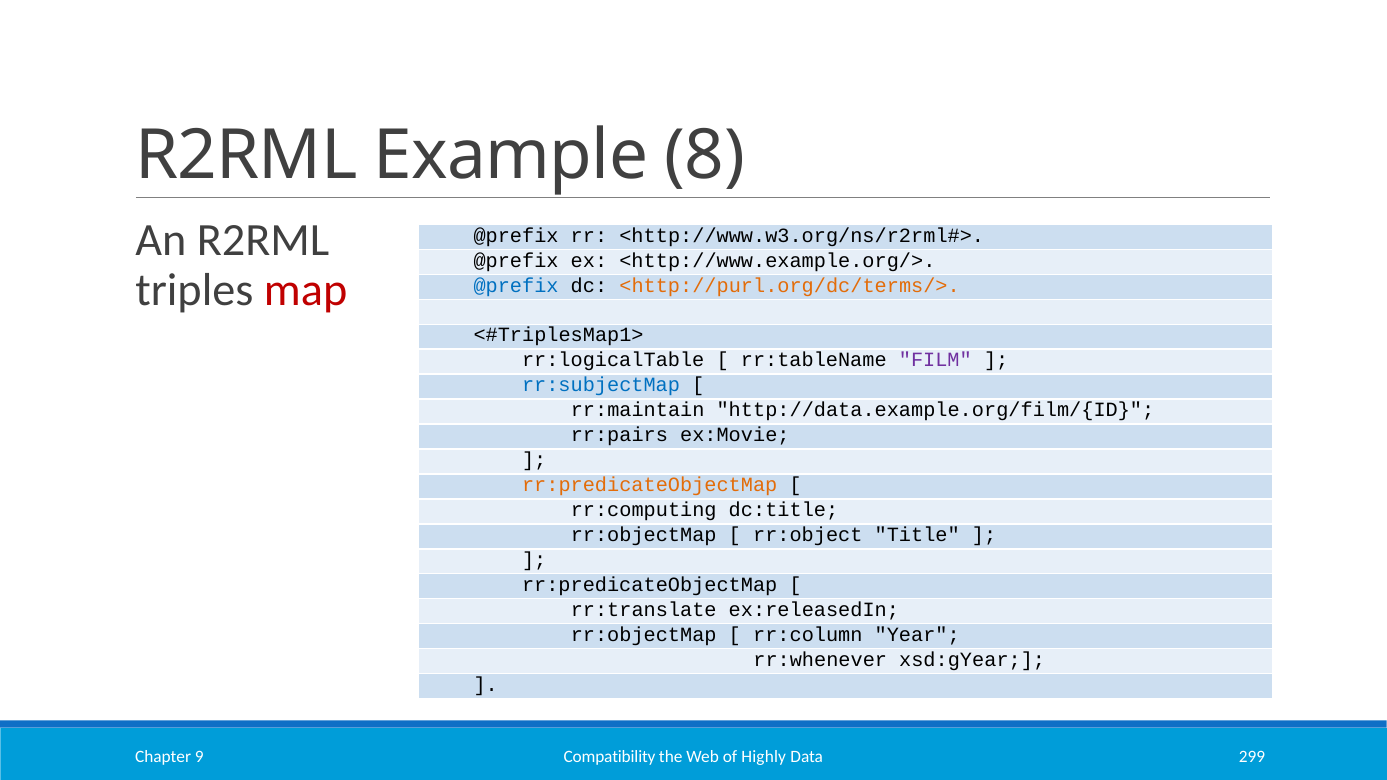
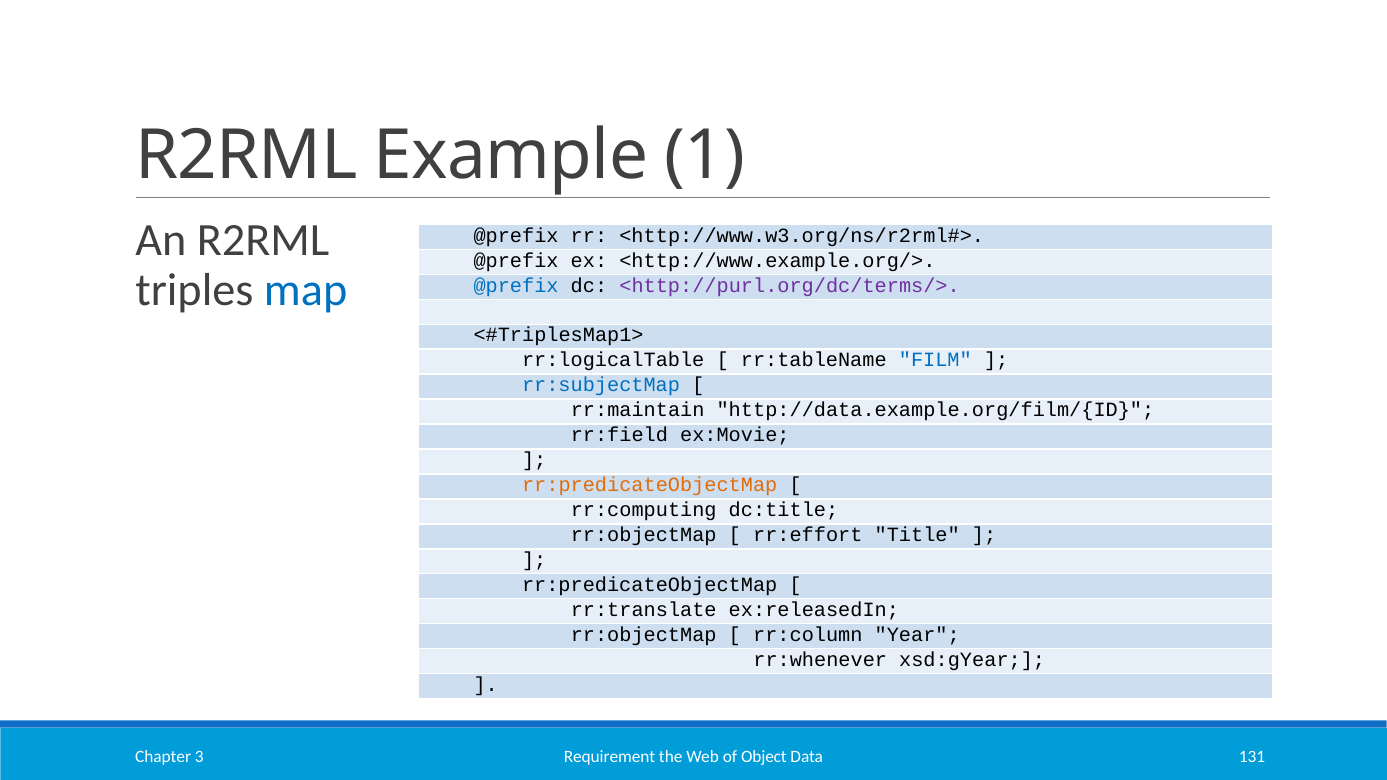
8: 8 -> 1 (705, 155)
map colour: red -> blue (306, 290)
<http://purl.org/dc/terms/> colour: orange -> purple (790, 285)
FILM colour: purple -> blue (935, 360)
rr:pairs: rr:pairs -> rr:field (619, 435)
rr:object: rr:object -> rr:effort (808, 535)
Compatibility: Compatibility -> Requirement (610, 757)
Highly: Highly -> Object (764, 757)
299: 299 -> 131 (1252, 757)
9: 9 -> 3 (199, 757)
